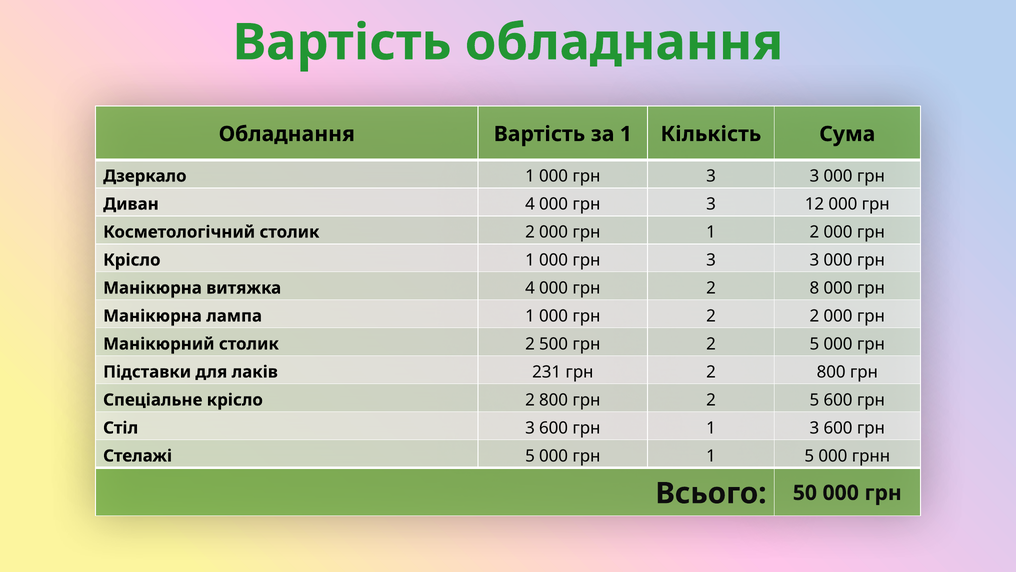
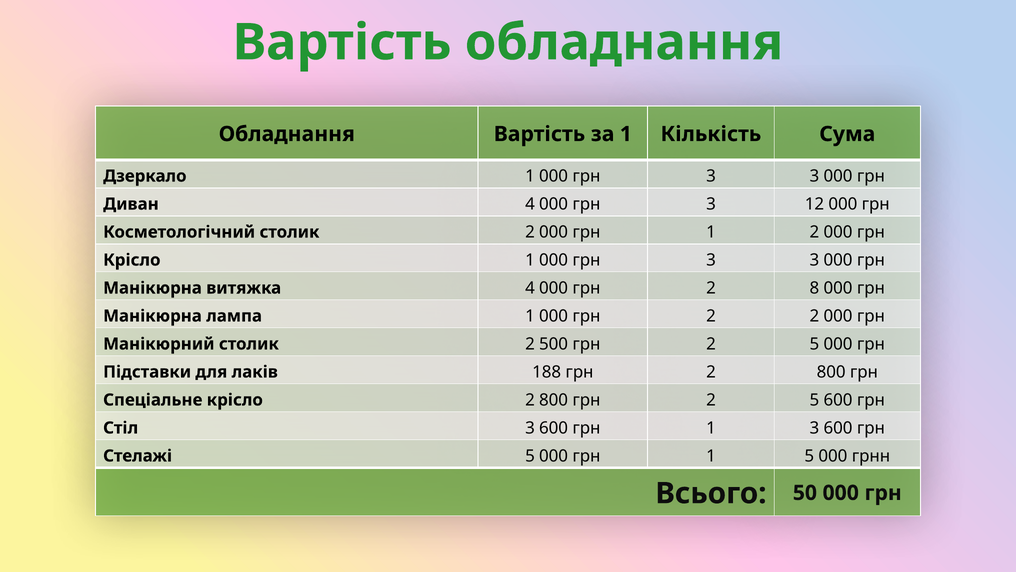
231: 231 -> 188 (547, 372)
